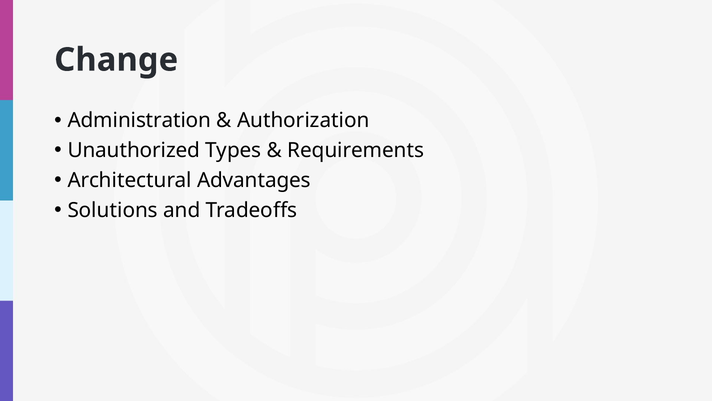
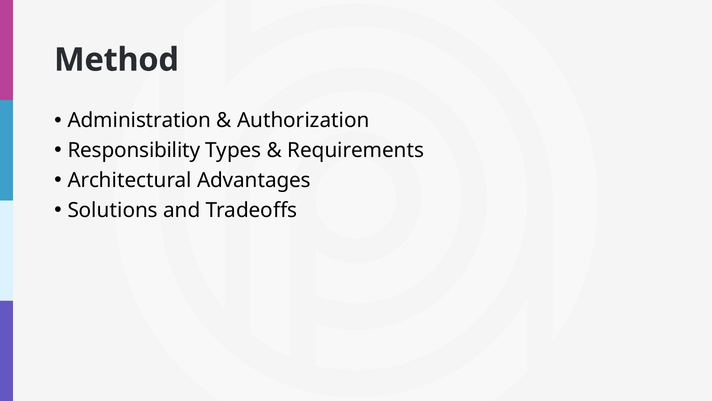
Change: Change -> Method (116, 60)
Unauthorized: Unauthorized -> Responsibility (134, 150)
